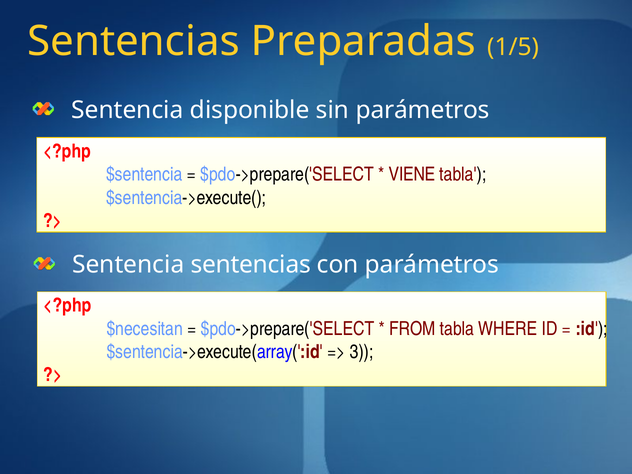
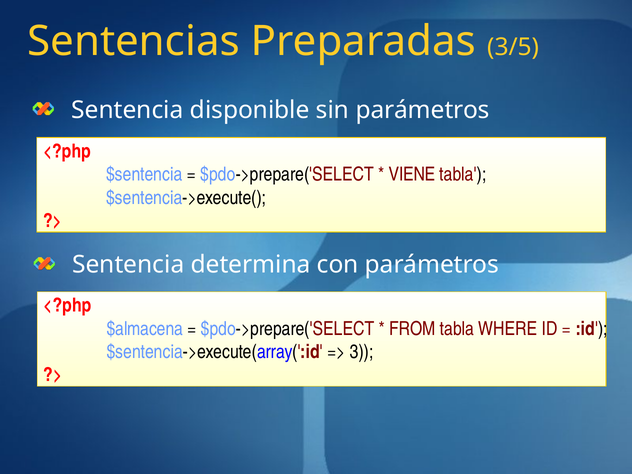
1/5: 1/5 -> 3/5 (513, 47)
Sentencia sentencias: sentencias -> determina (251, 265)
$necesitan: $necesitan -> $almacena (145, 329)
